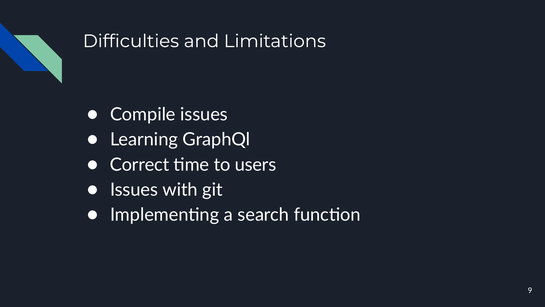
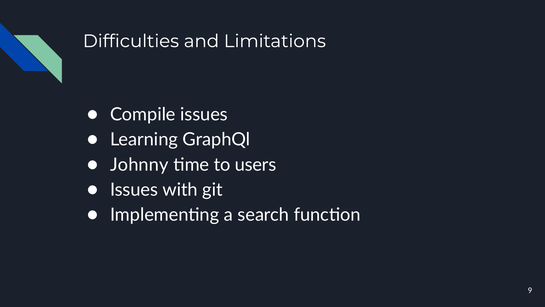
Correct: Correct -> Johnny (139, 164)
